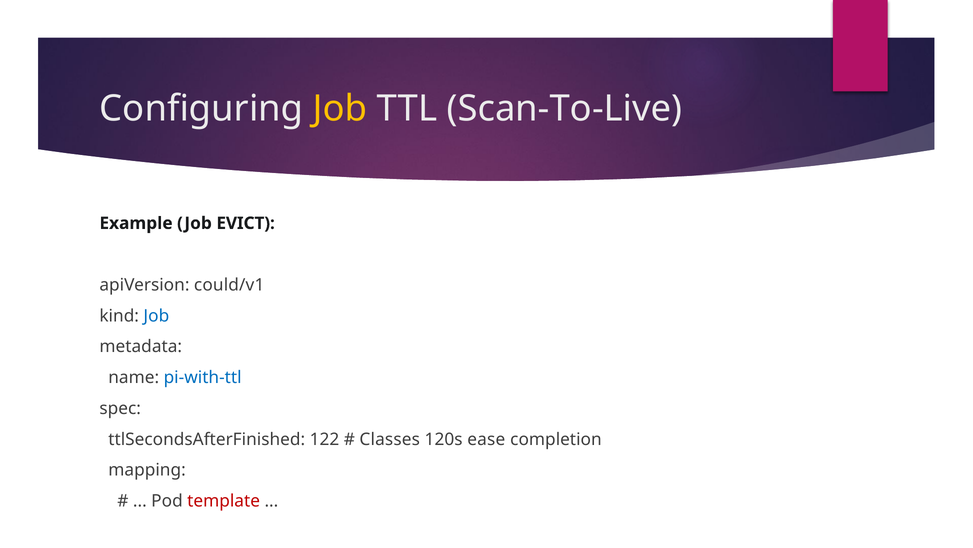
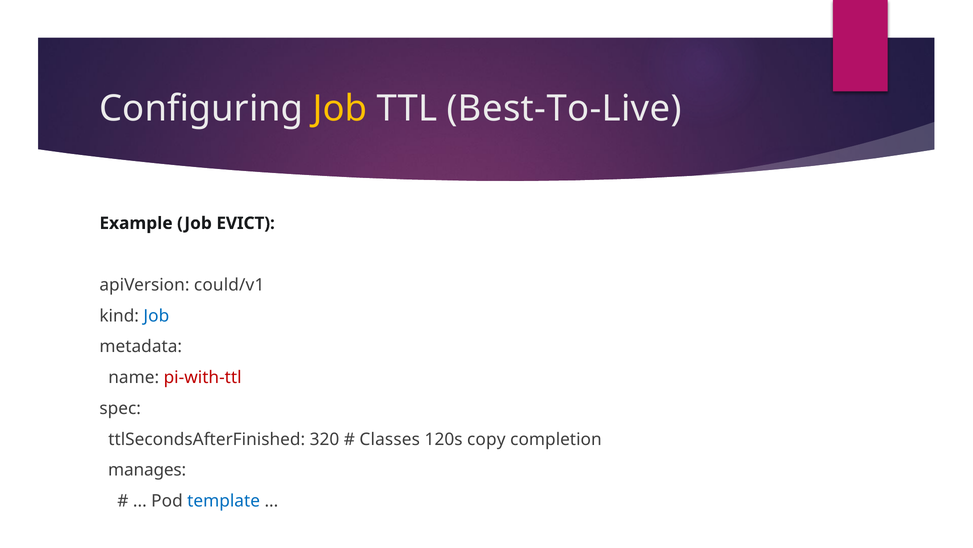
Scan-To-Live: Scan-To-Live -> Best-To-Live (564, 108)
pi-with-ttl colour: blue -> red (203, 377)
122: 122 -> 320 (324, 439)
ease: ease -> copy (486, 439)
mapping: mapping -> manages (147, 470)
template colour: red -> blue (224, 500)
